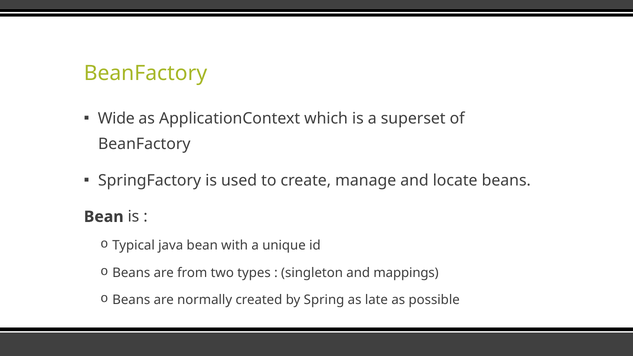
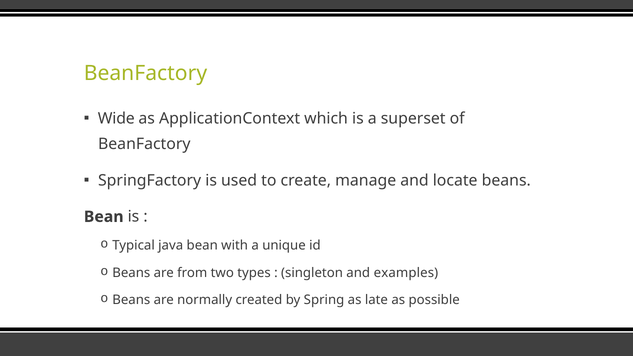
mappings: mappings -> examples (406, 273)
